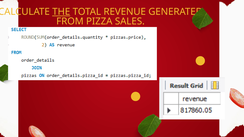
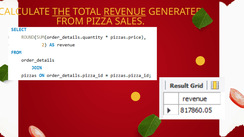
REVENUE underline: none -> present (125, 12)
